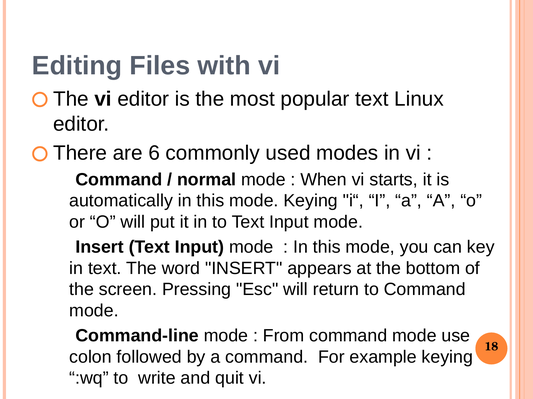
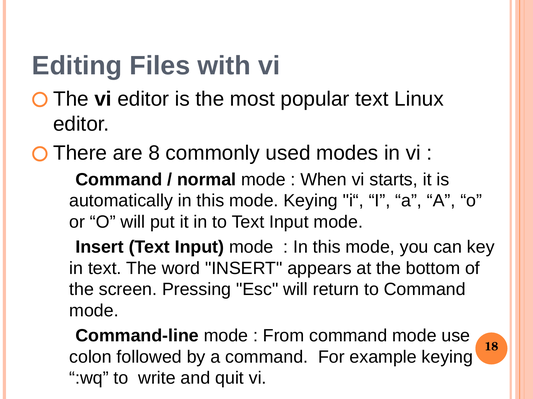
6: 6 -> 8 (154, 153)
